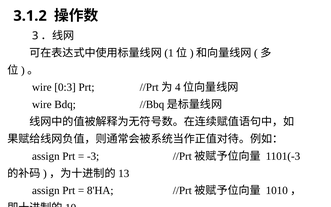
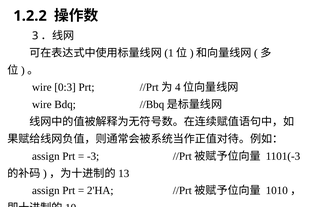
3.1.2: 3.1.2 -> 1.2.2 (30, 16)
8'HA: 8'HA -> 2'HA (100, 190)
